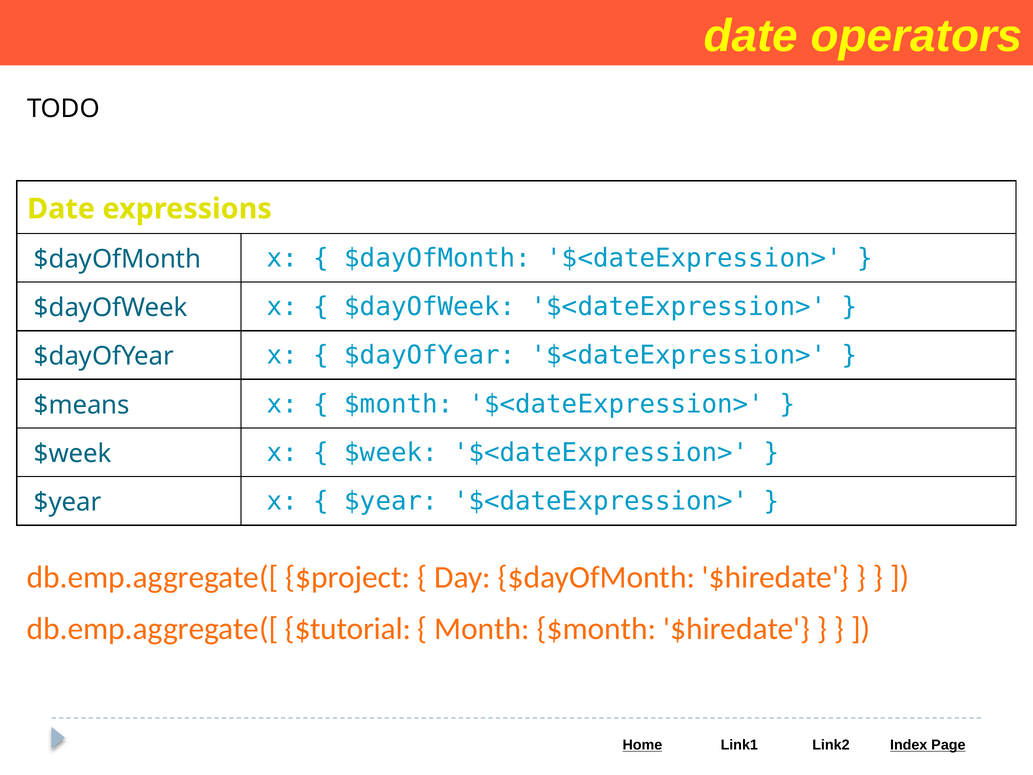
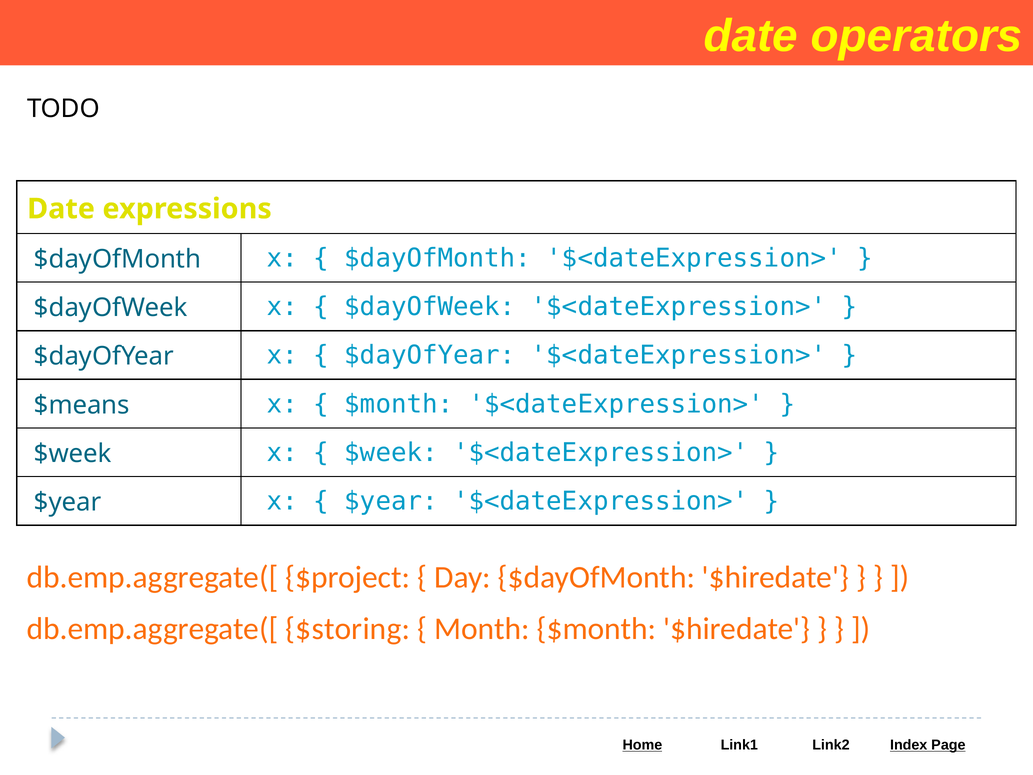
$tutorial: $tutorial -> $storing (348, 629)
